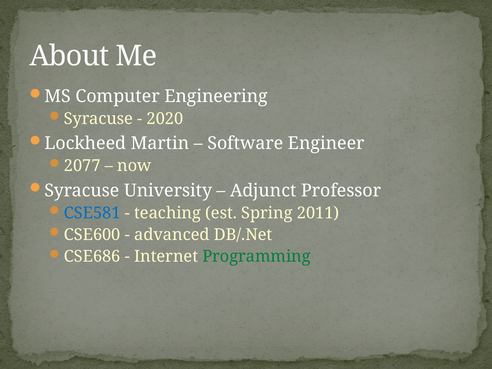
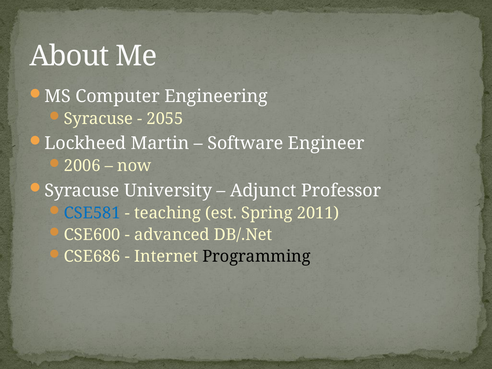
2020: 2020 -> 2055 (165, 119)
2077: 2077 -> 2006 (82, 166)
Programming colour: green -> black (257, 257)
